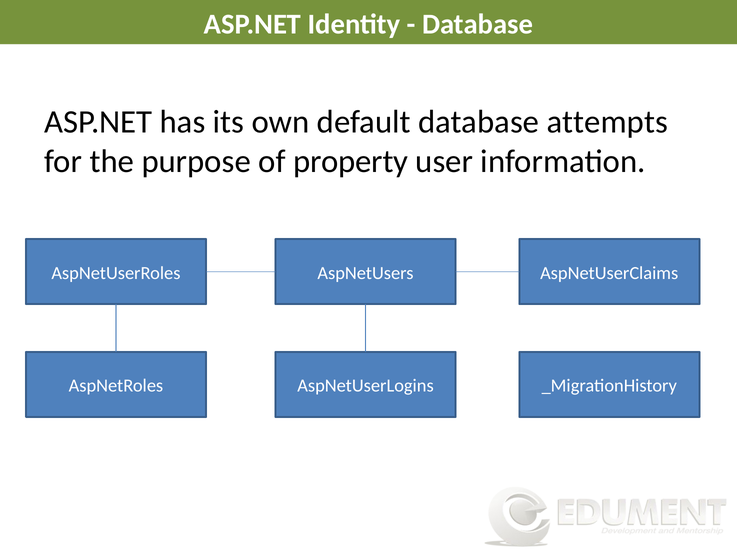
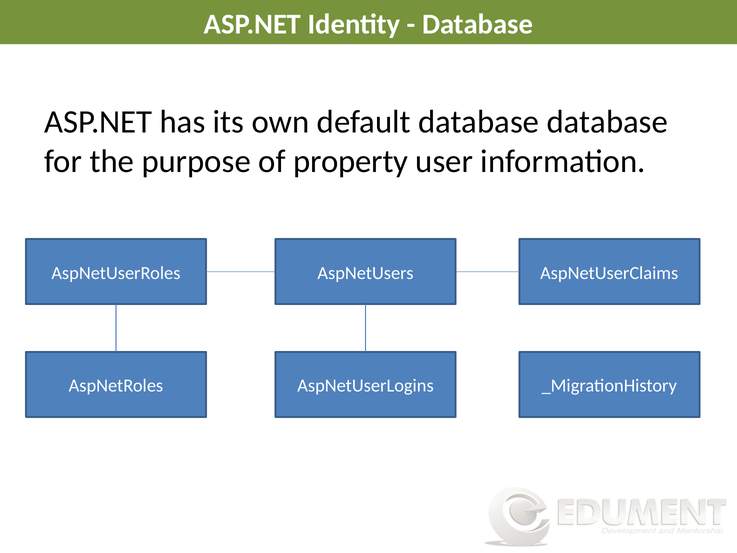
database attempts: attempts -> database (607, 122)
